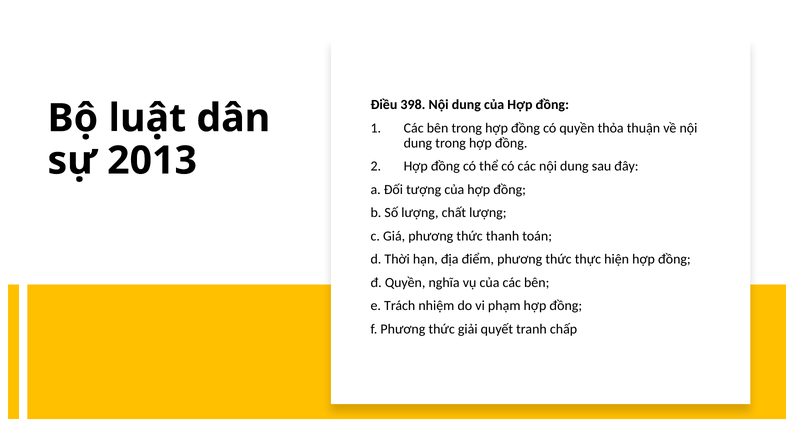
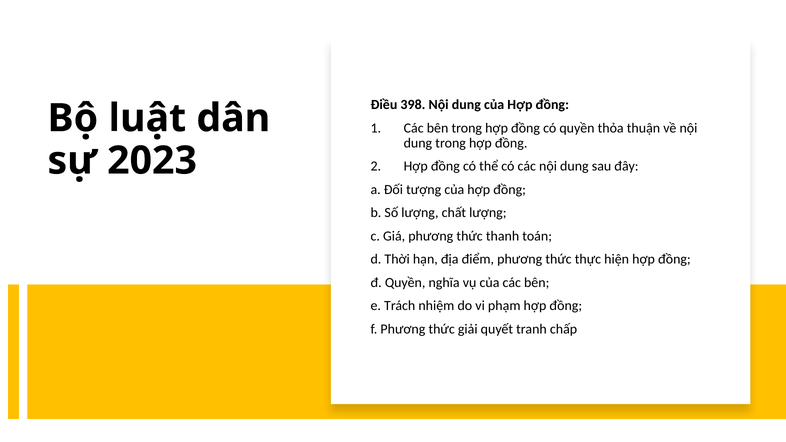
2013: 2013 -> 2023 (152, 161)
